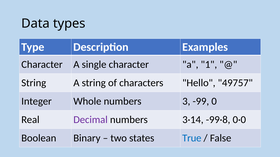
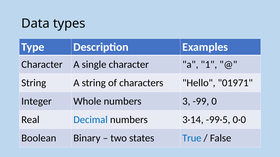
49757: 49757 -> 01971 (235, 83)
Decimal colour: purple -> blue (91, 120)
-99·8: -99·8 -> -99·5 (218, 120)
